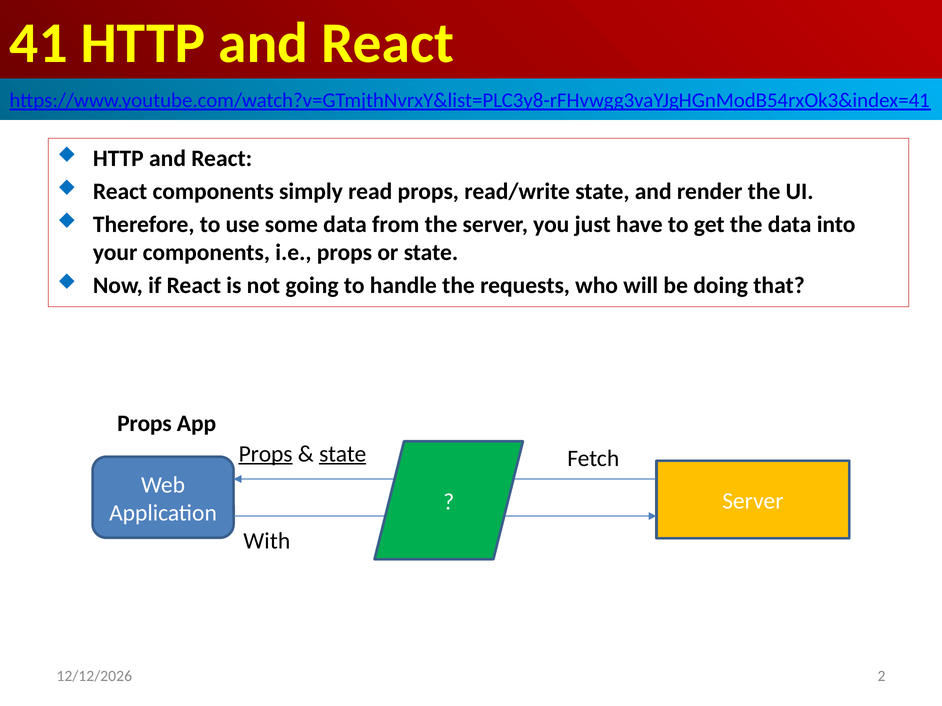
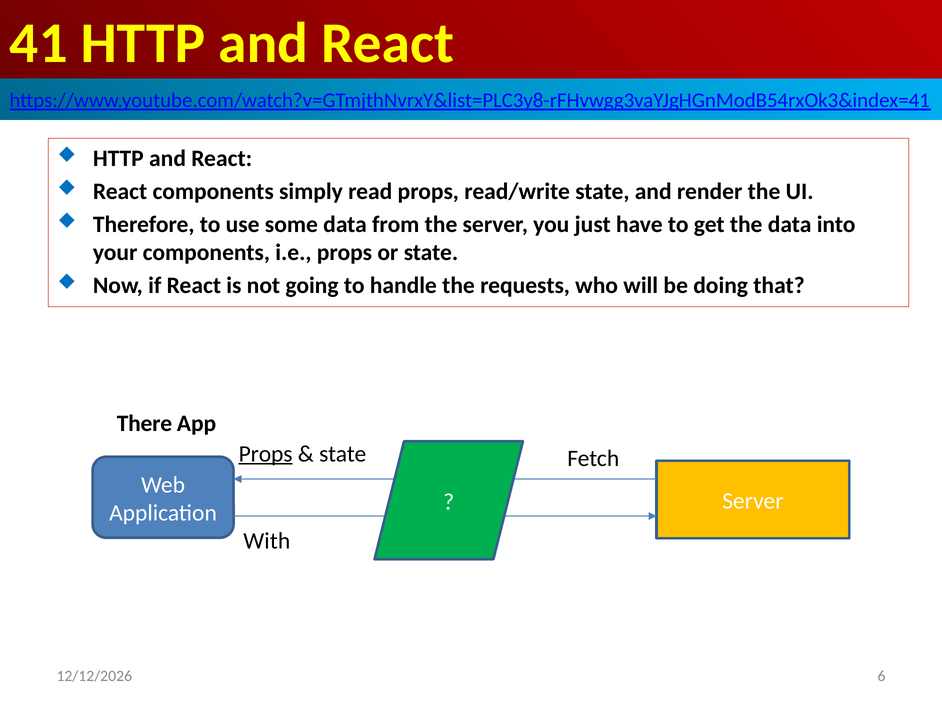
Props: Props -> There (144, 424)
state underline: present -> none (343, 454)
2: 2 -> 6 (882, 677)
